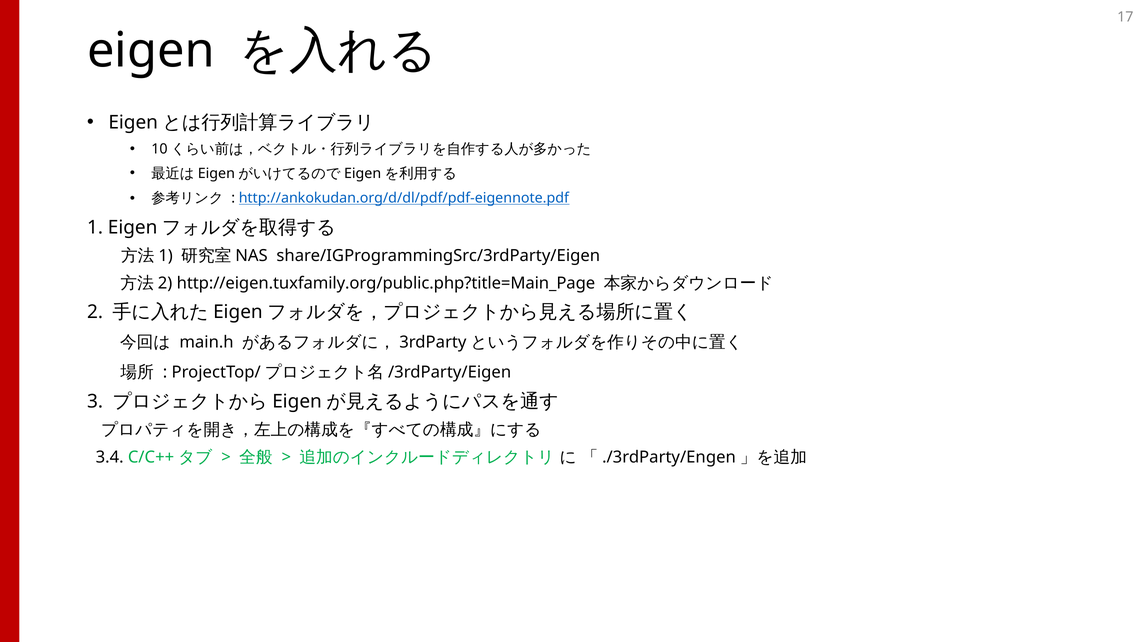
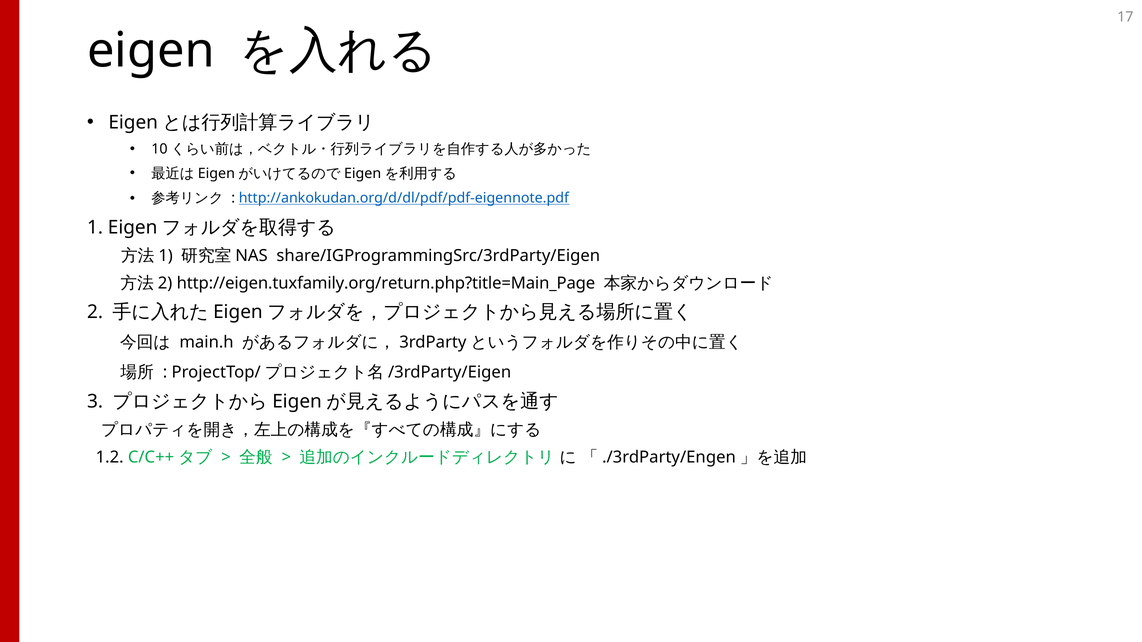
http://eigen.tuxfamily.org/public.php?title=Main_Page: http://eigen.tuxfamily.org/public.php?title=Main_Page -> http://eigen.tuxfamily.org/return.php?title=Main_Page (386, 283)
3.4: 3.4 -> 1.2 (110, 457)
